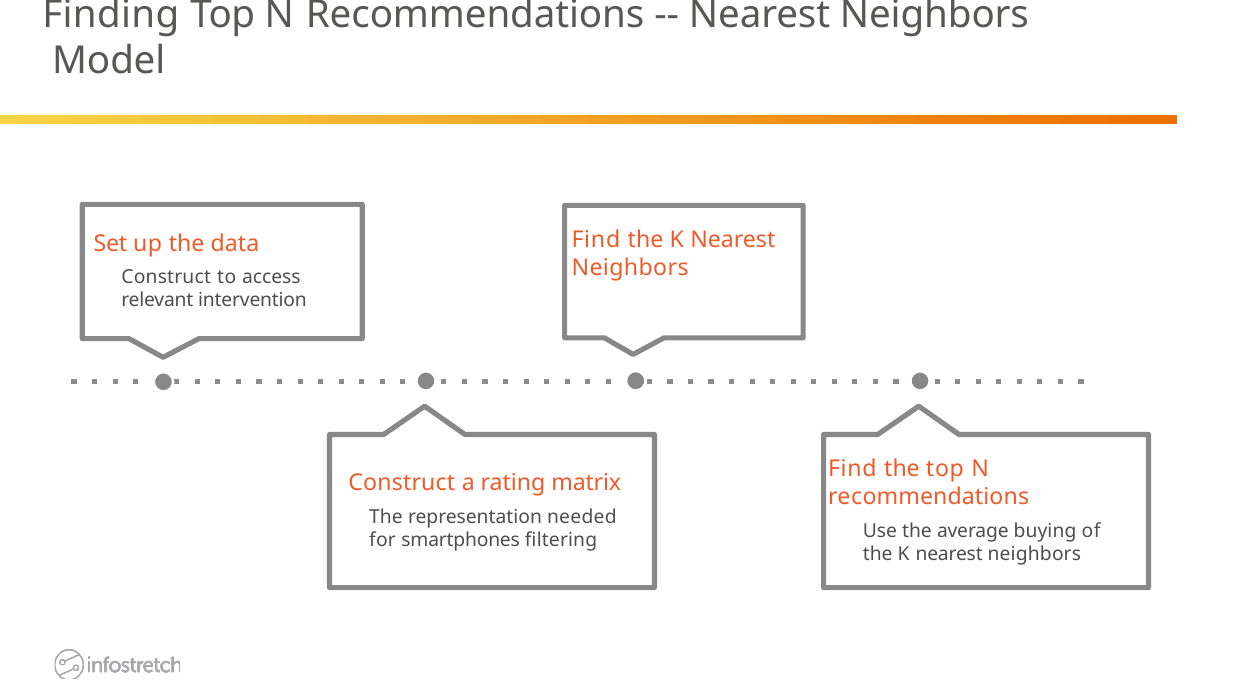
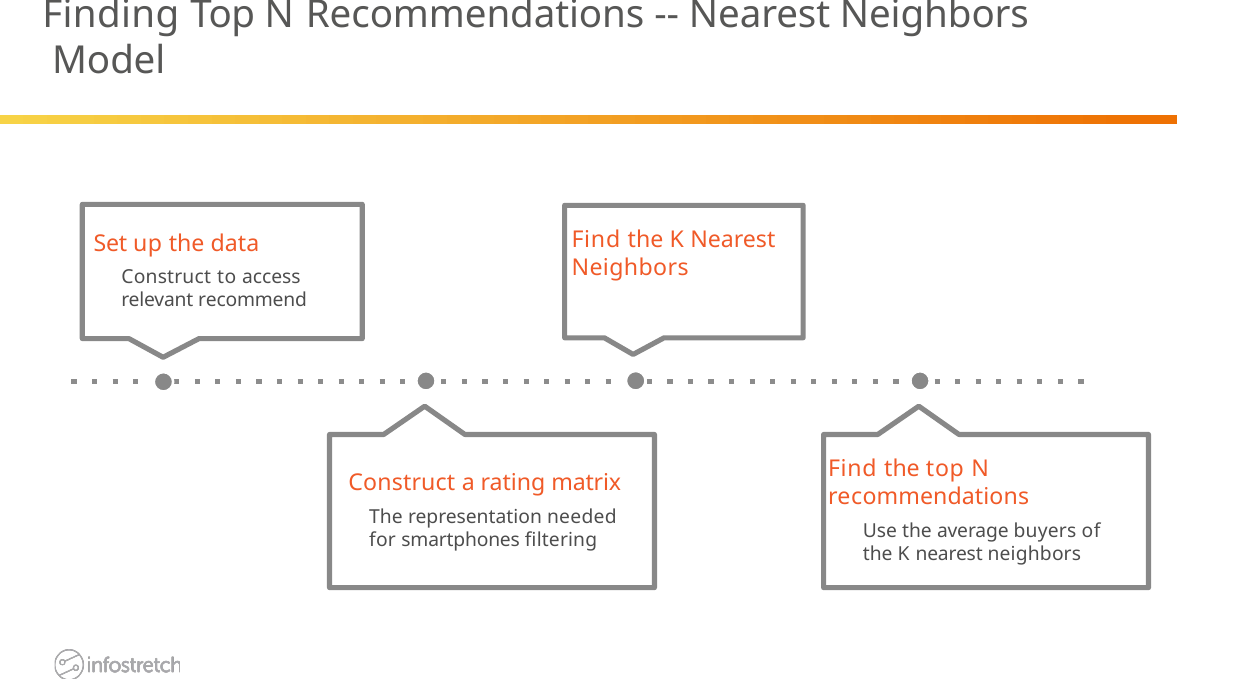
intervention: intervention -> recommend (253, 300)
buying: buying -> buyers (1045, 531)
